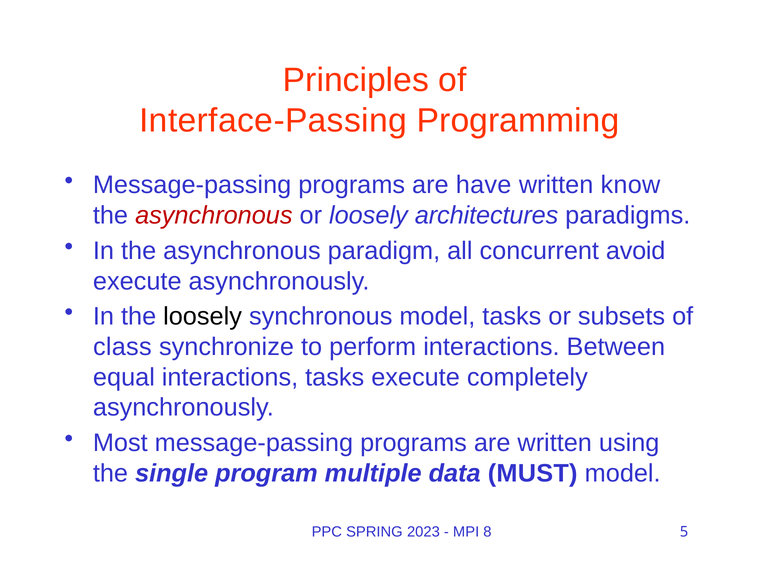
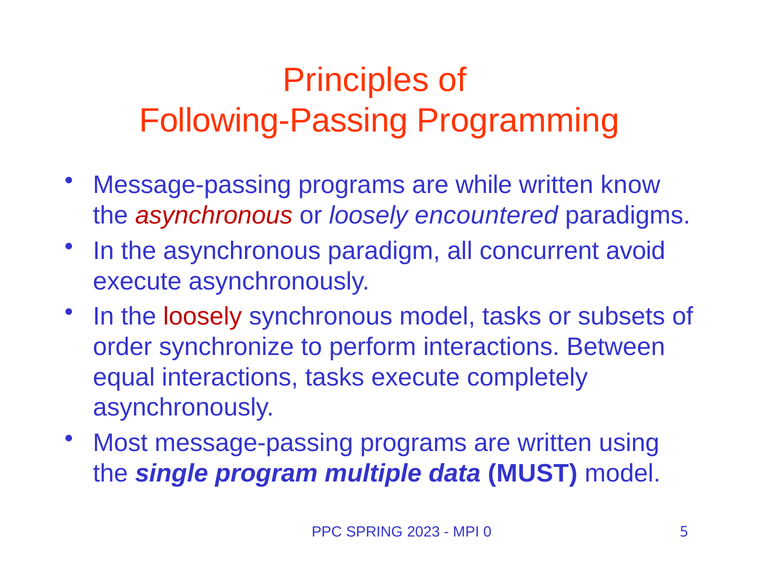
Interface-Passing: Interface-Passing -> Following-Passing (274, 121)
have: have -> while (484, 185)
architectures: architectures -> encountered (486, 216)
loosely colour: black -> red (203, 317)
class: class -> order (122, 347)
8: 8 -> 0 (487, 532)
